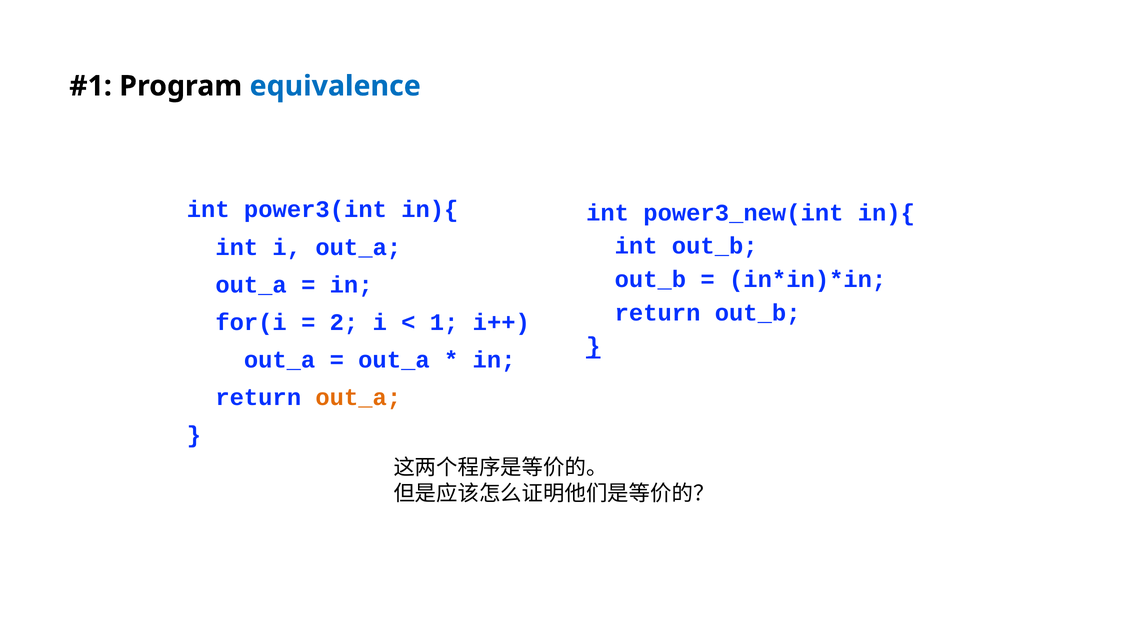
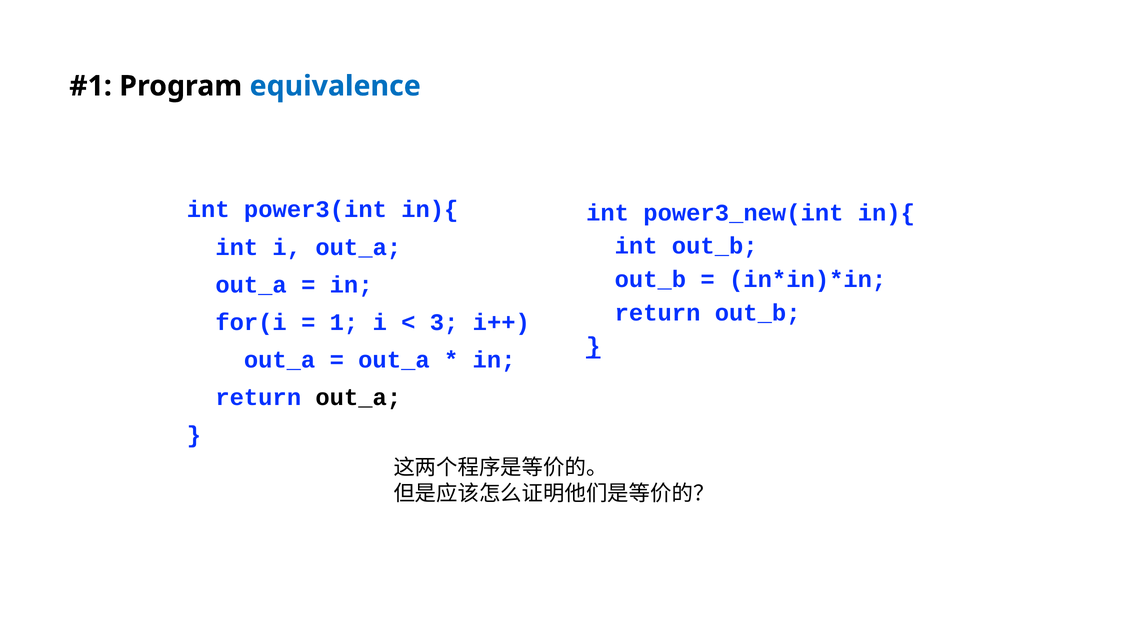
2: 2 -> 1 (344, 322)
1: 1 -> 3 (444, 322)
out_a colour: orange -> black (358, 397)
